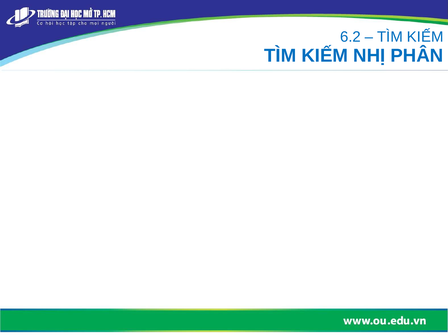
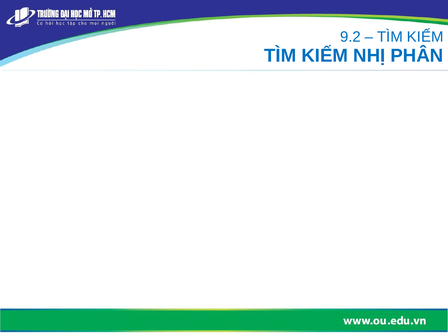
6.2: 6.2 -> 9.2 (350, 37)
